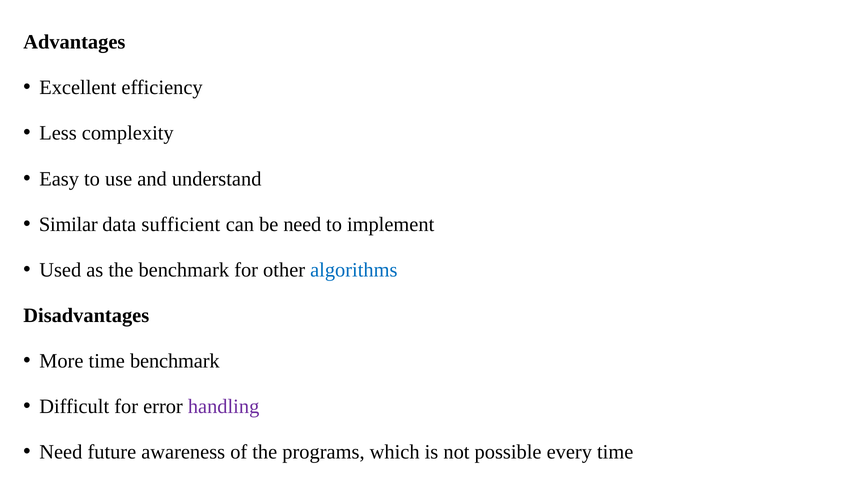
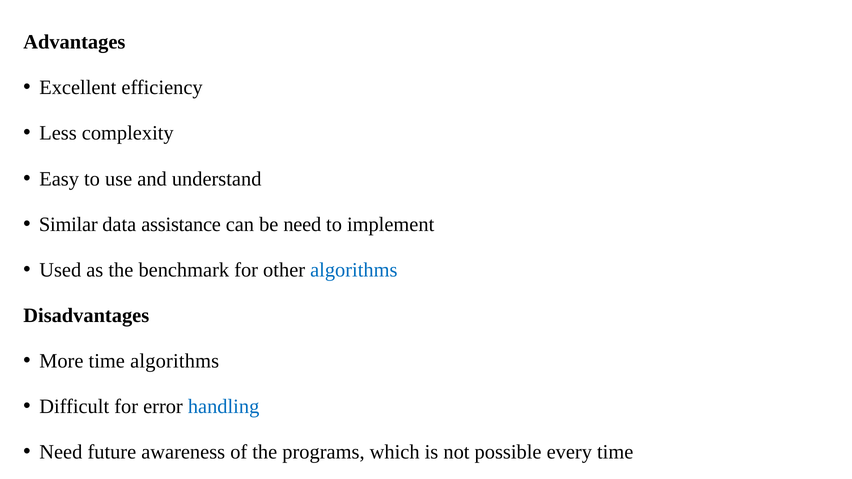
sufficient: sufficient -> assistance (181, 224)
time benchmark: benchmark -> algorithms (175, 361)
handling colour: purple -> blue (224, 407)
